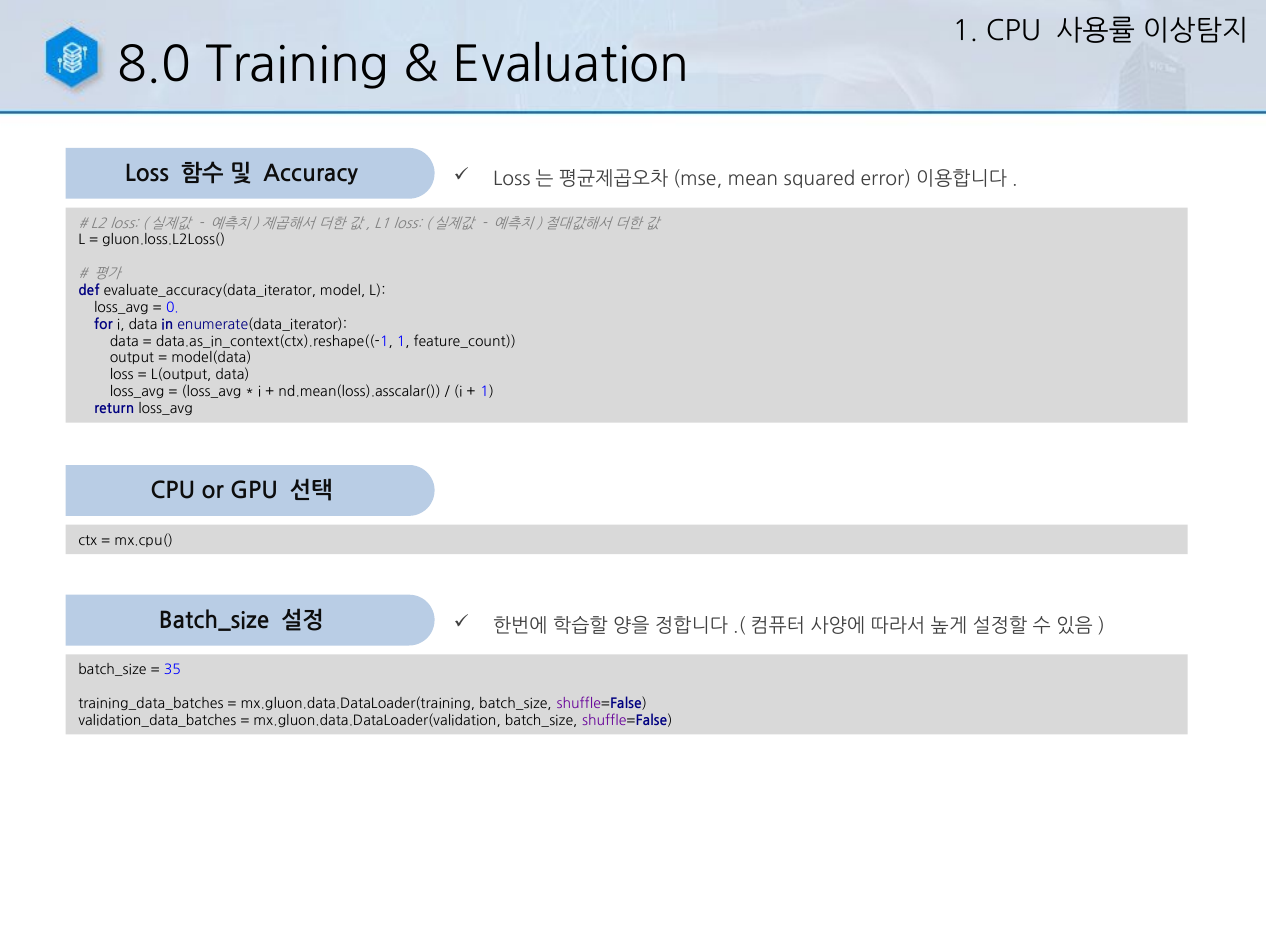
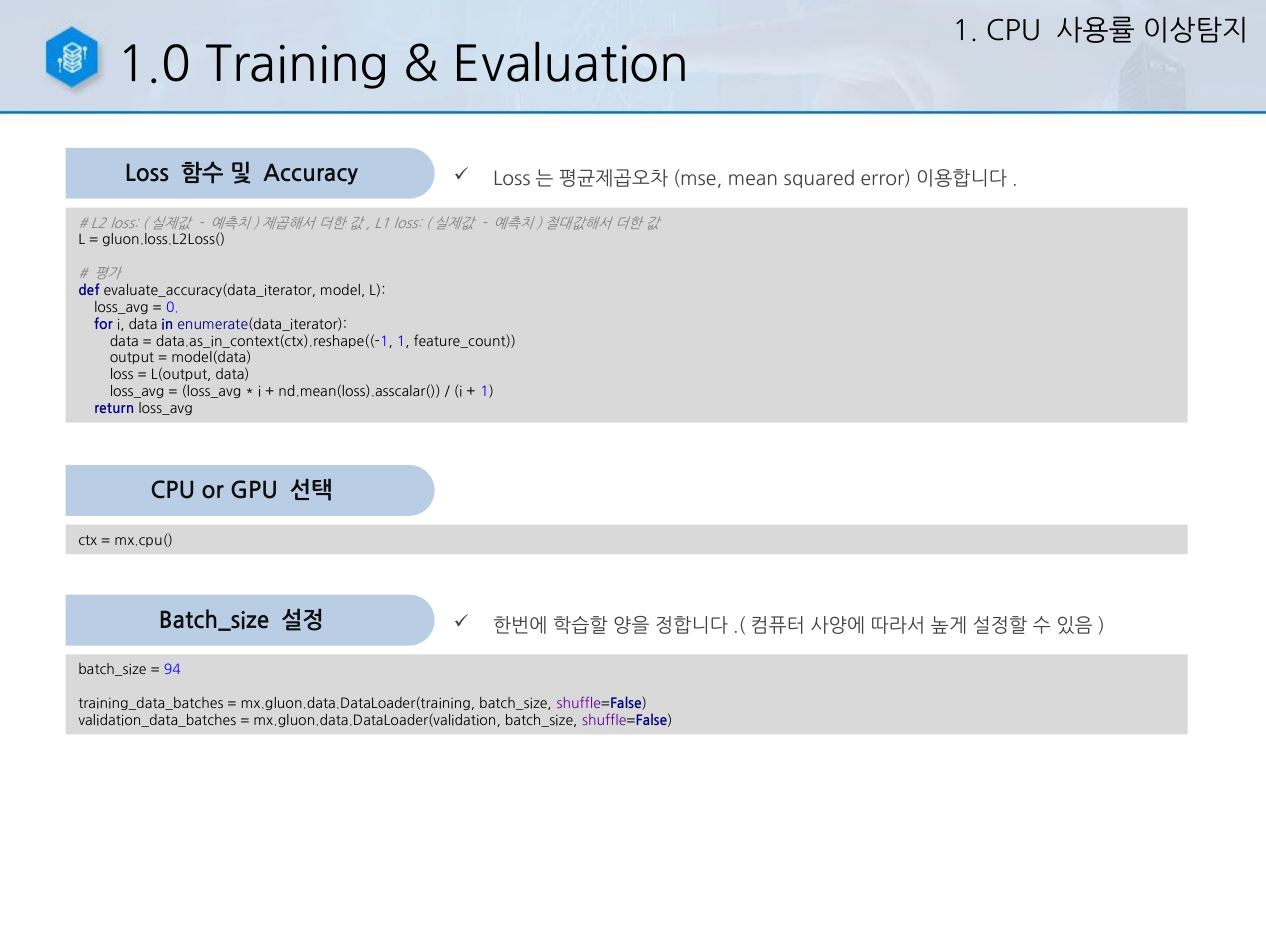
8.0: 8.0 -> 1.0 (154, 65)
35: 35 -> 94 (172, 670)
